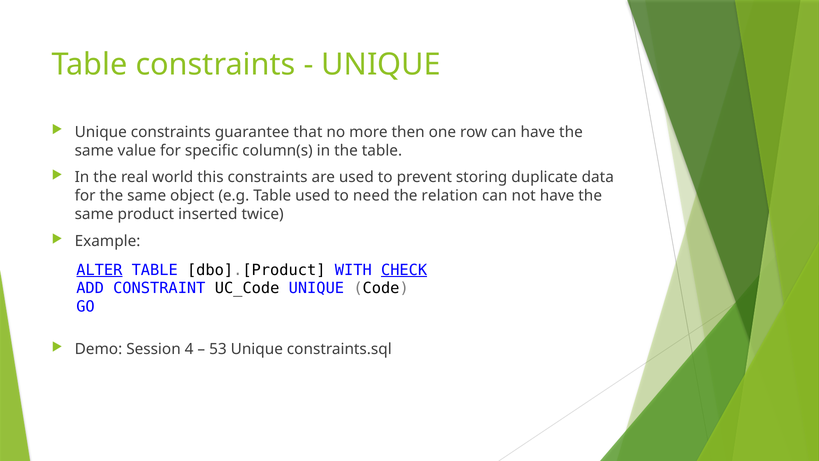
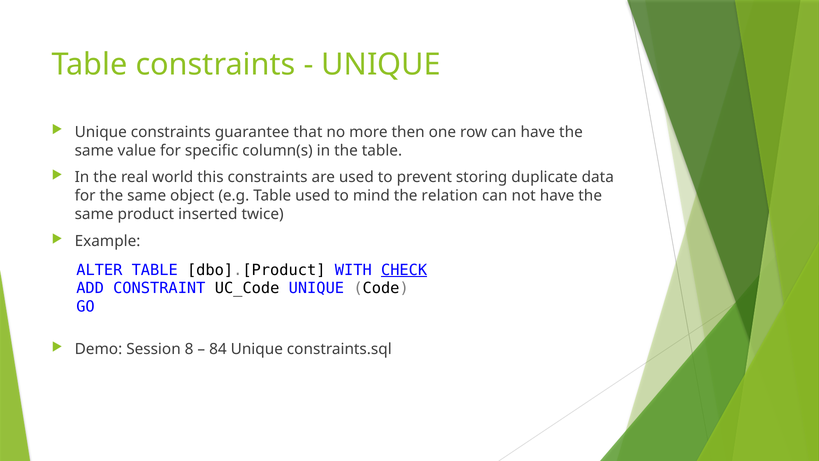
need: need -> mind (371, 196)
ALTER underline: present -> none (99, 270)
4: 4 -> 8 (189, 349)
53: 53 -> 84 (218, 349)
